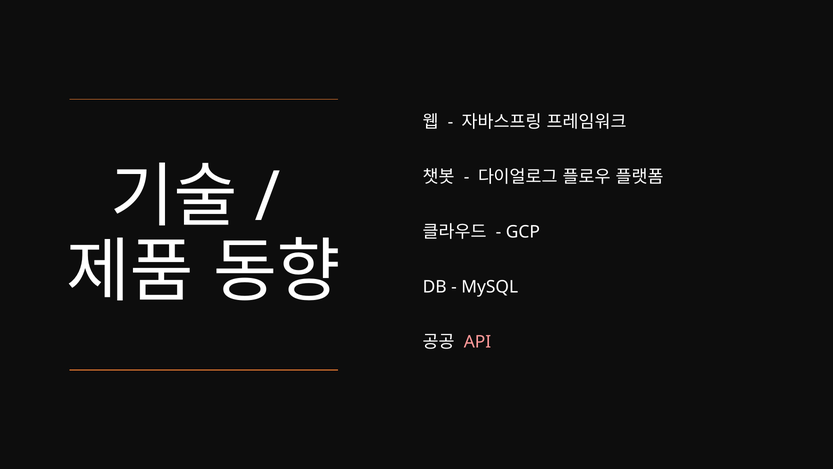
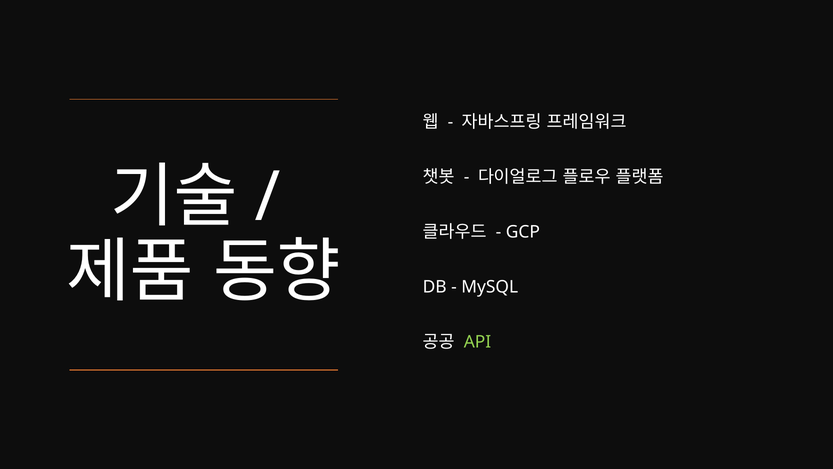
API colour: pink -> light green (477, 342)
